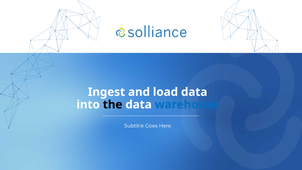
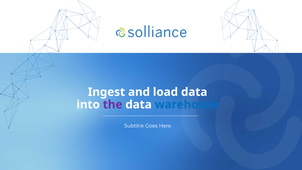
the colour: black -> purple (113, 105)
